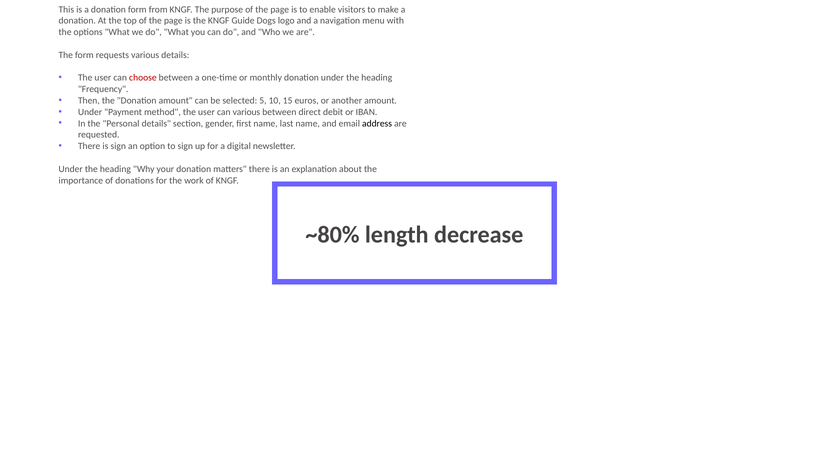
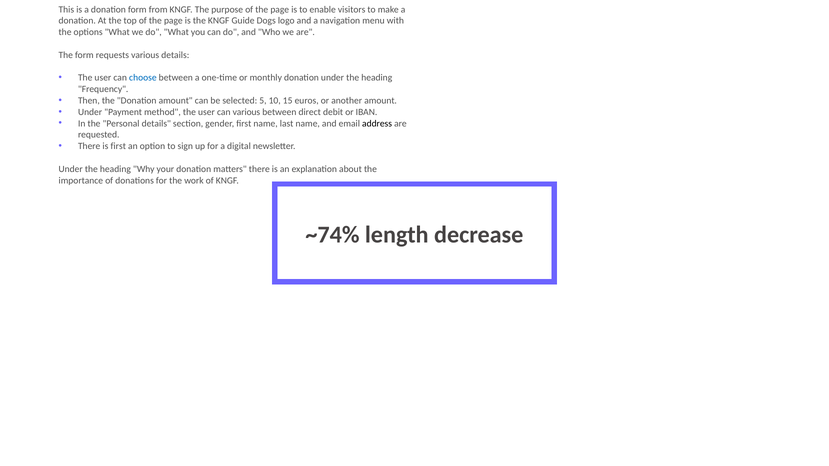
choose colour: red -> blue (143, 78)
is sign: sign -> first (118, 146)
~80%: ~80% -> ~74% (332, 235)
